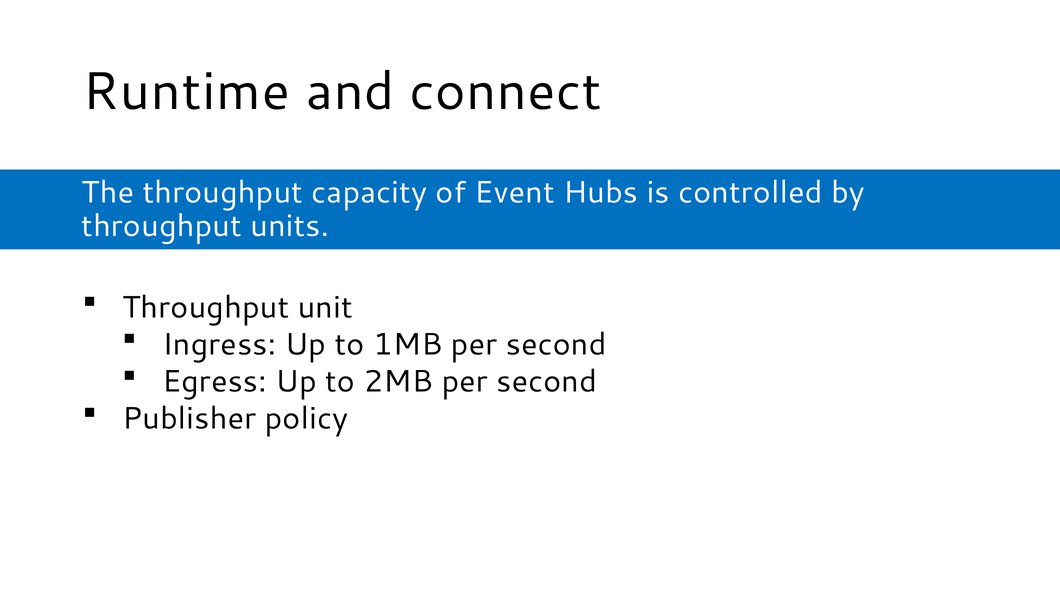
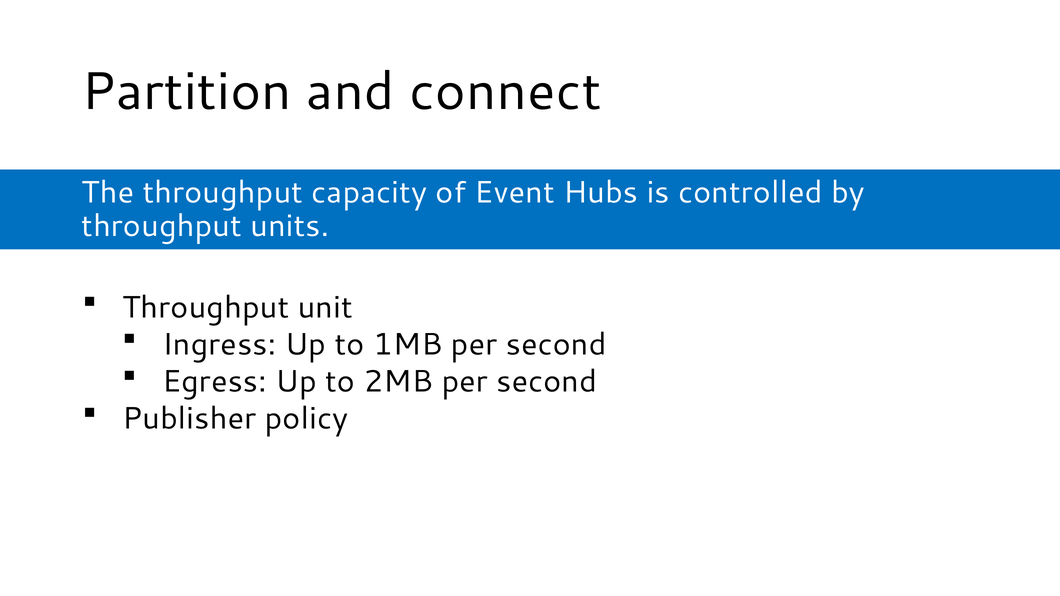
Runtime: Runtime -> Partition (187, 92)
